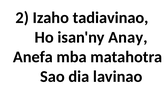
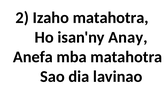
Izaho tadiavinao: tadiavinao -> matahotra (111, 18)
